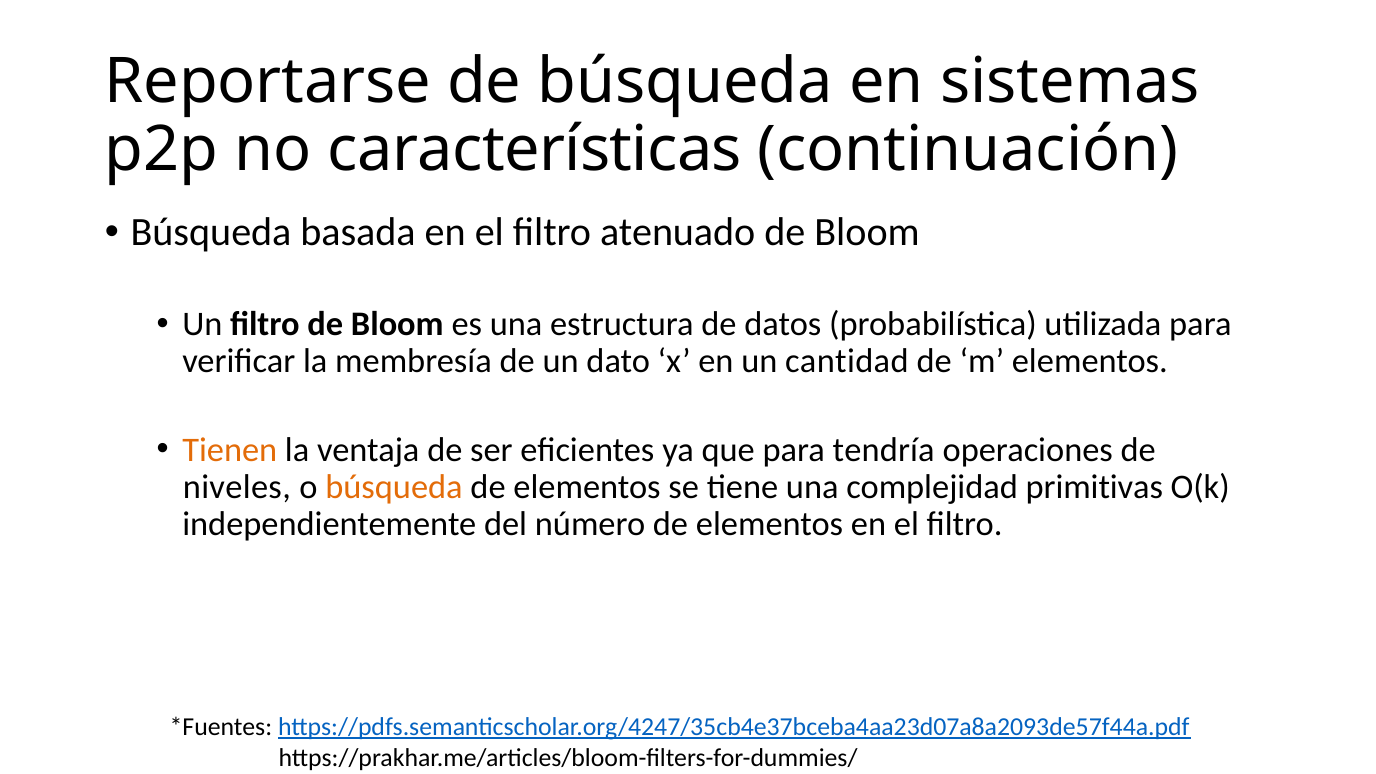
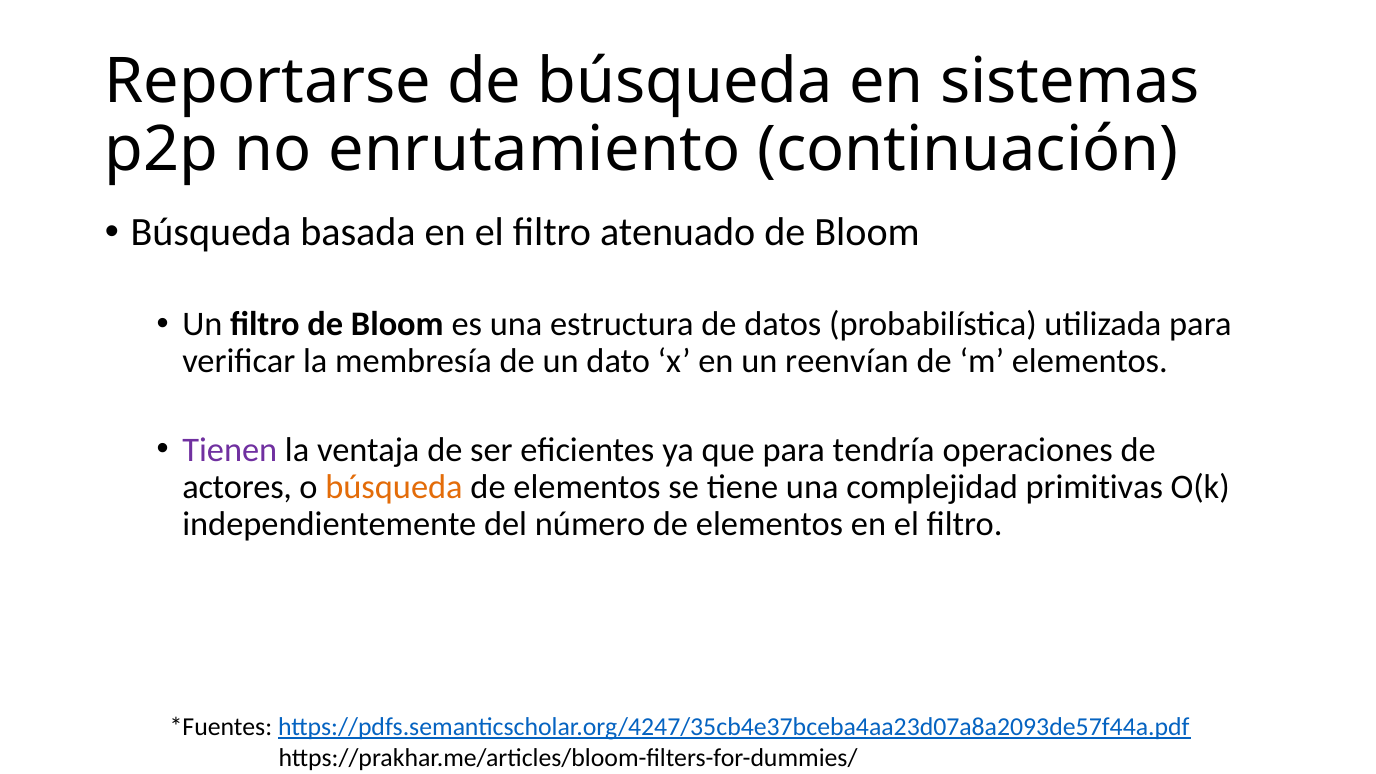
características: características -> enrutamiento (535, 150)
cantidad: cantidad -> reenvían (847, 361)
Tienen colour: orange -> purple (230, 450)
niveles: niveles -> actores (237, 487)
